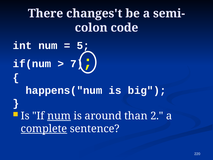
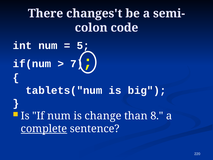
happens("num: happens("num -> tablets("num (64, 90)
num underline: present -> none (59, 116)
around: around -> change (103, 116)
2: 2 -> 8 (157, 116)
